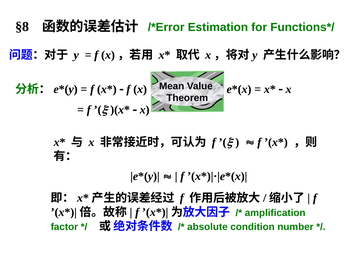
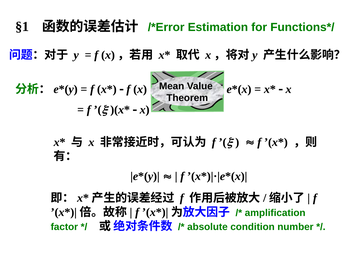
§8: §8 -> §1 (22, 27)
